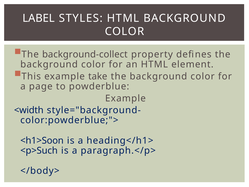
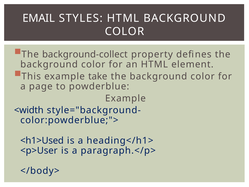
LABEL: LABEL -> EMAIL (39, 18)
<h1>Soon: <h1>Soon -> <h1>Used (42, 140)
<p>Such: <p>Such -> <p>User (39, 150)
